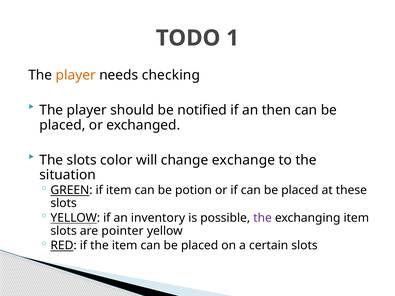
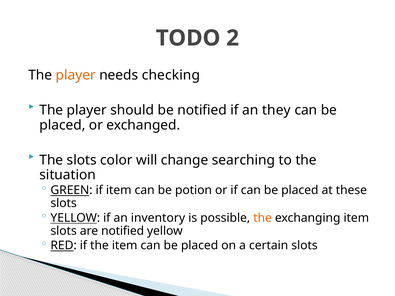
1: 1 -> 2 (233, 38)
then: then -> they (276, 110)
exchange: exchange -> searching (244, 160)
the colour: purple -> orange (263, 218)
are pointer: pointer -> notified (123, 231)
